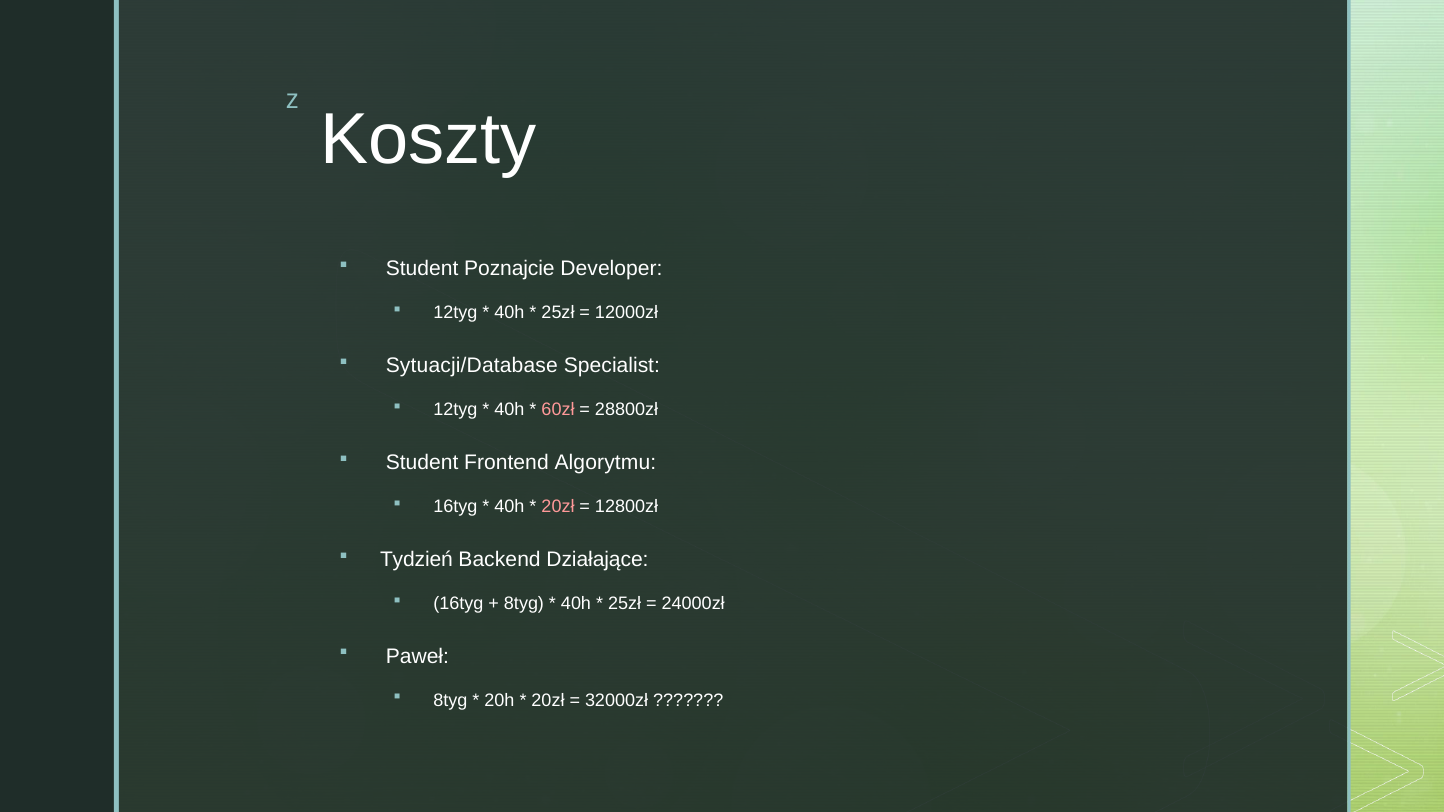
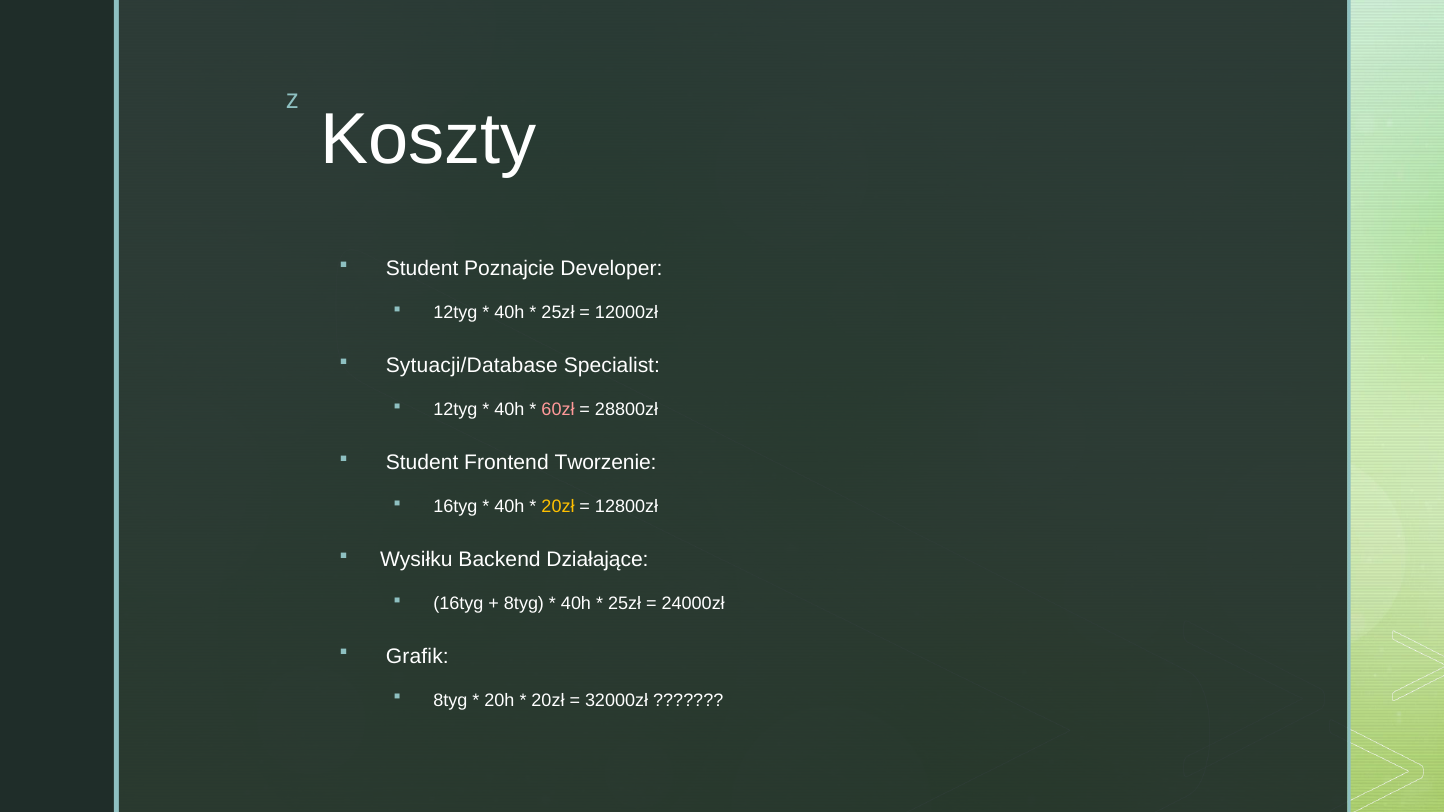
Algorytmu: Algorytmu -> Tworzenie (606, 462)
20zł colour: pink -> yellow (558, 507)
Tydzień: Tydzień -> Wysiłku (416, 559)
Paweł: Paweł -> Grafik (417, 656)
